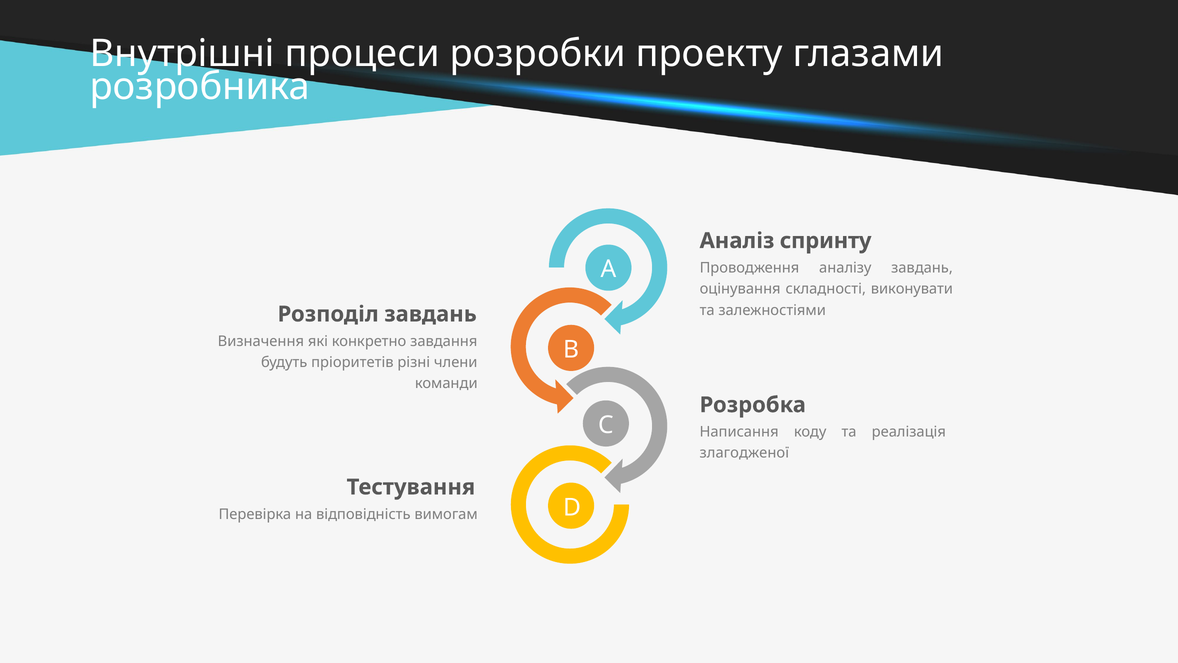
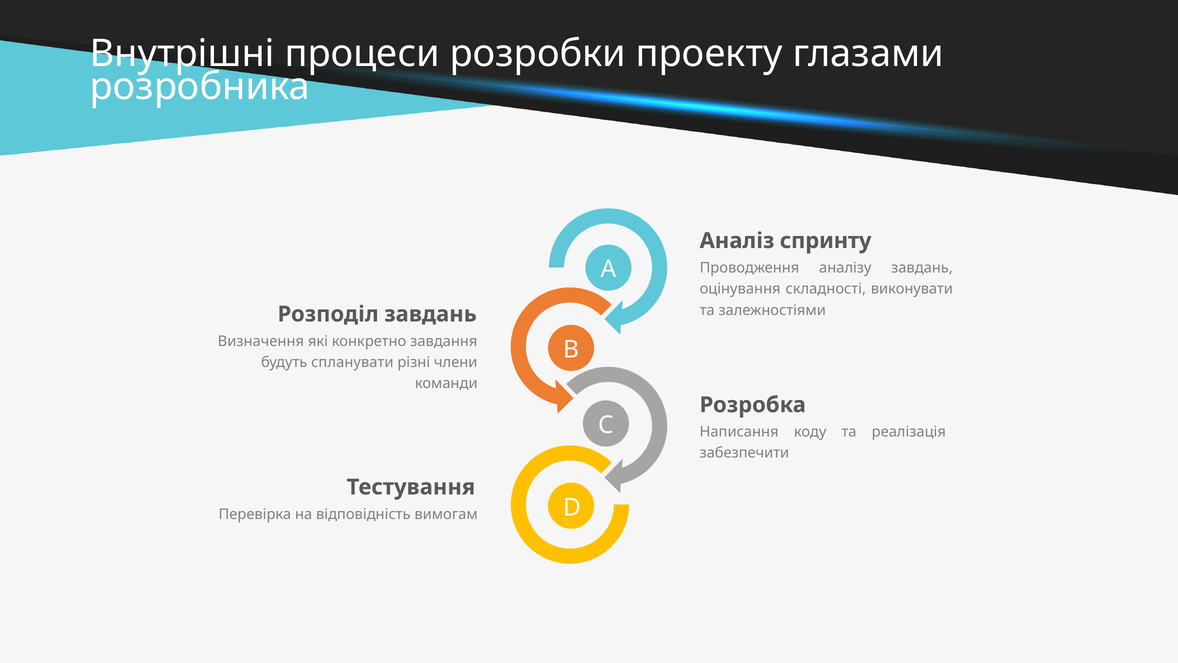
пріоритетів: пріоритетів -> спланувати (352, 362)
злагодженої: злагодженої -> забезпечити (744, 453)
